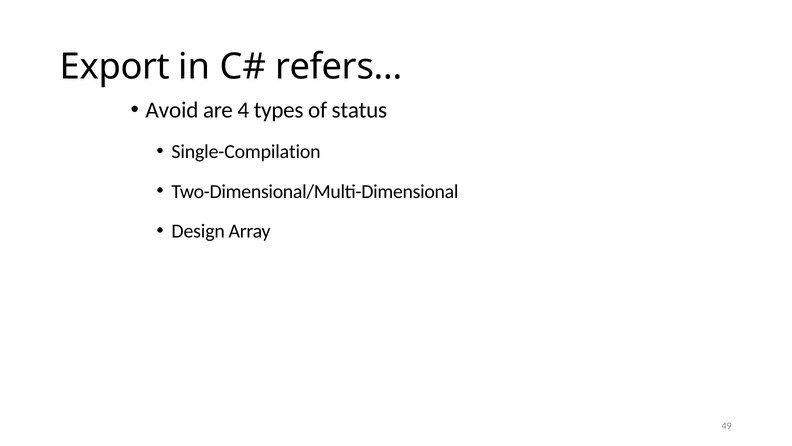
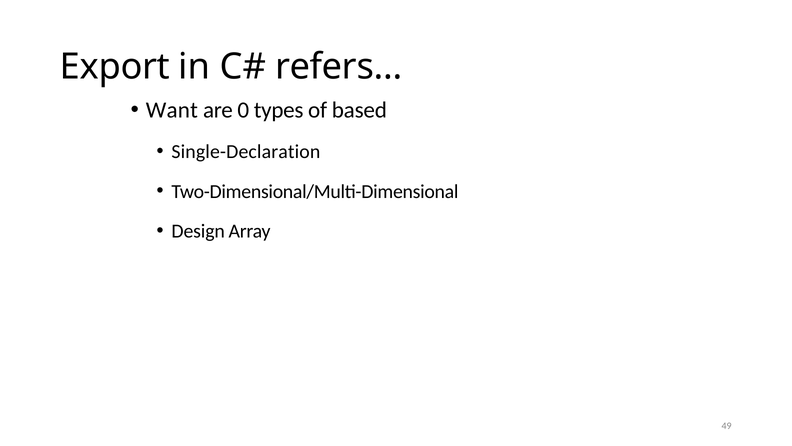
Avoid: Avoid -> Want (172, 110)
4: 4 -> 0 (243, 110)
status: status -> based (359, 110)
Single-Compilation: Single-Compilation -> Single-Declaration (246, 152)
